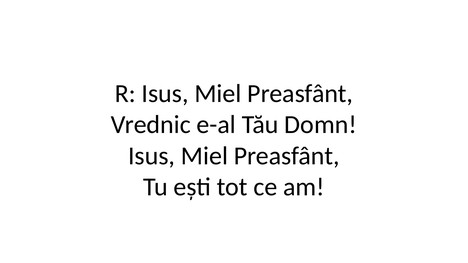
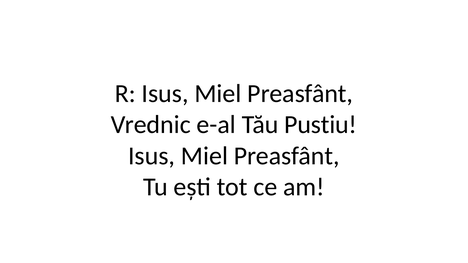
Domn: Domn -> Pustiu (321, 125)
